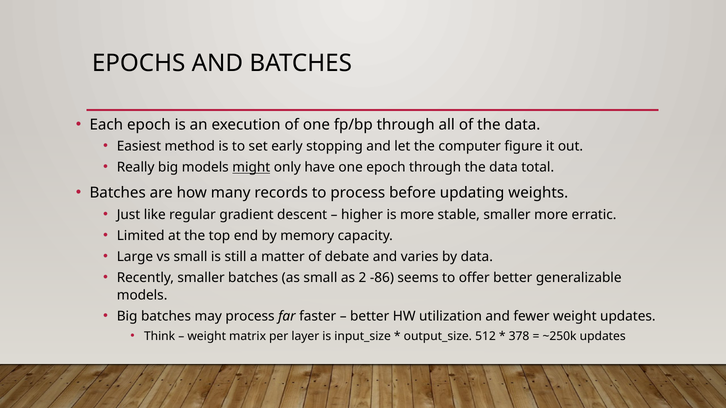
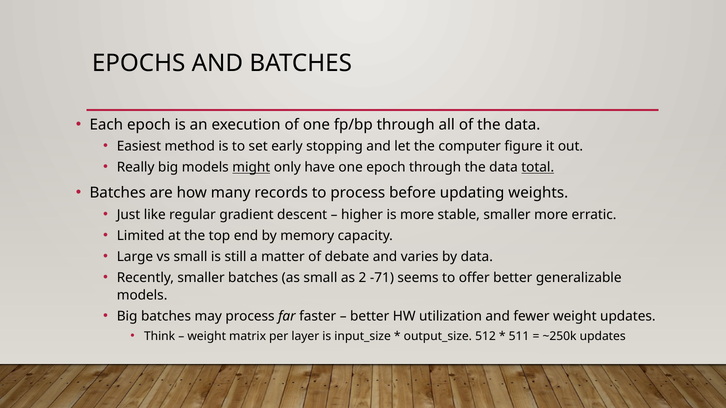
total underline: none -> present (538, 167)
-86: -86 -> -71 (382, 278)
378: 378 -> 511 (519, 336)
